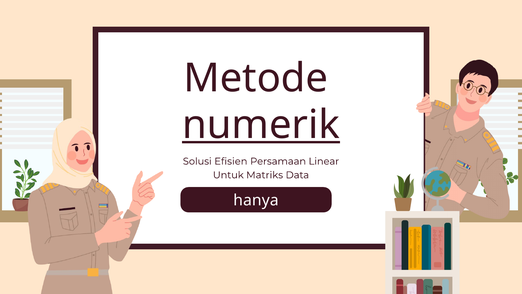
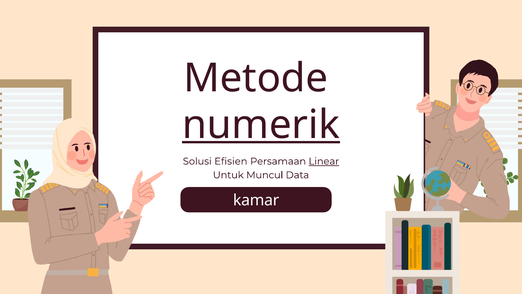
Linear underline: none -> present (324, 161)
Matriks: Matriks -> Muncul (265, 175)
hanya: hanya -> kamar (256, 200)
